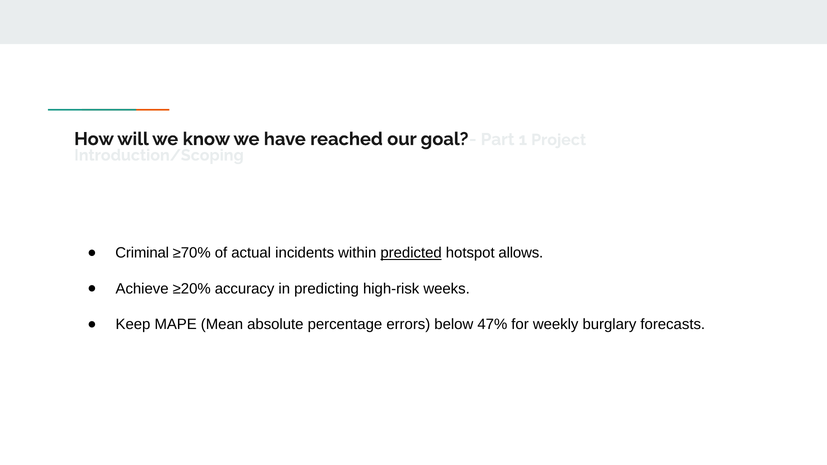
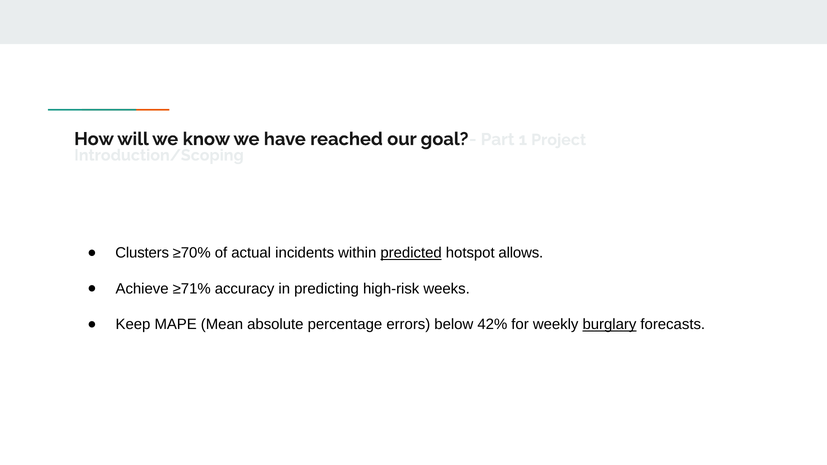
Criminal: Criminal -> Clusters (142, 253)
≥20%: ≥20% -> ≥71% (192, 289)
47%: 47% -> 42% (492, 325)
burglary underline: none -> present (609, 325)
